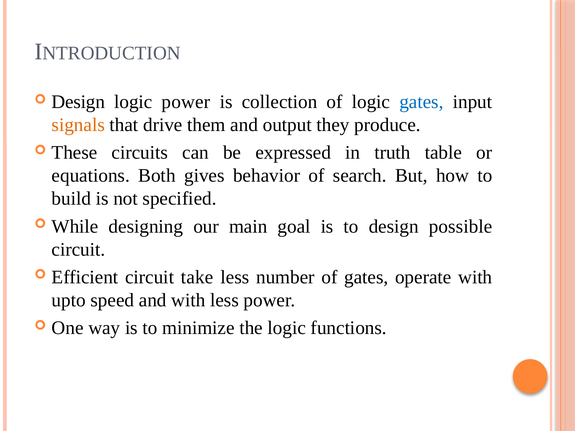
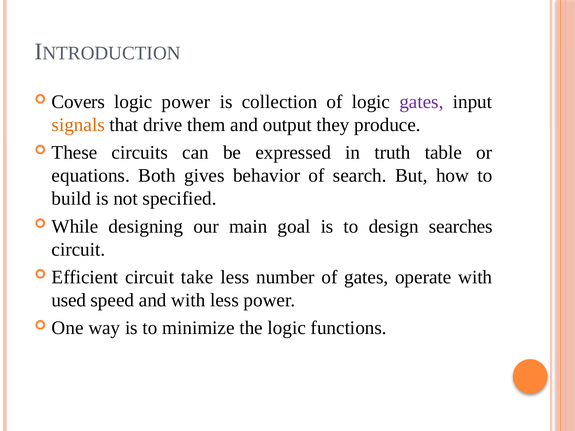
Design: Design -> Covers (78, 102)
gates colour: blue -> purple (421, 102)
possible: possible -> searches (461, 227)
upto: upto -> used (69, 300)
